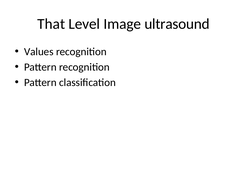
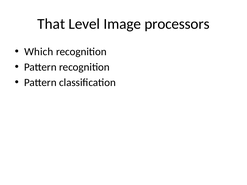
ultrasound: ultrasound -> processors (177, 24)
Values: Values -> Which (39, 52)
